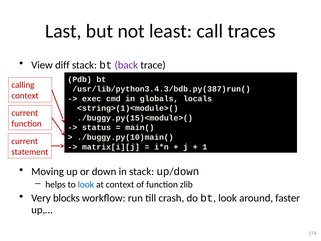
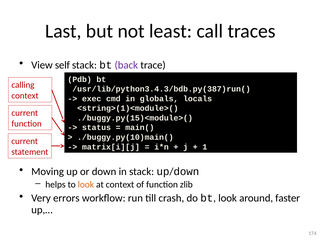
diff: diff -> self (62, 65)
look colour: blue -> orange (86, 184)
blocks: blocks -> errors (66, 198)
